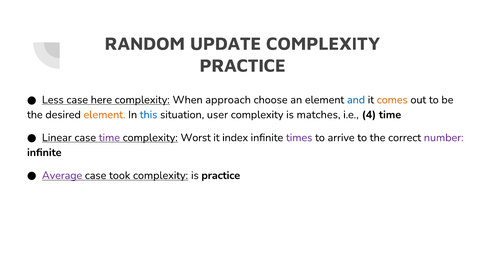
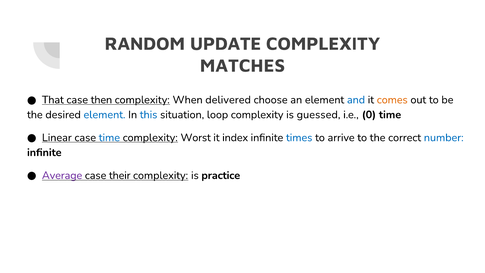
PRACTICE: PRACTICE -> MATCHES (242, 66)
Less: Less -> That (53, 100)
here: here -> then (101, 100)
approach: approach -> delivered (228, 100)
element colour: orange -> blue (104, 115)
user: user -> loop (218, 115)
matches: matches -> guessed (319, 115)
4: 4 -> 0 (369, 115)
time colour: purple -> blue (109, 138)
times colour: purple -> blue (299, 138)
number colour: purple -> blue (444, 138)
took: took -> their (120, 175)
